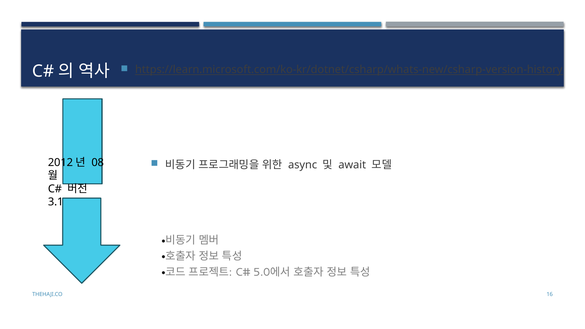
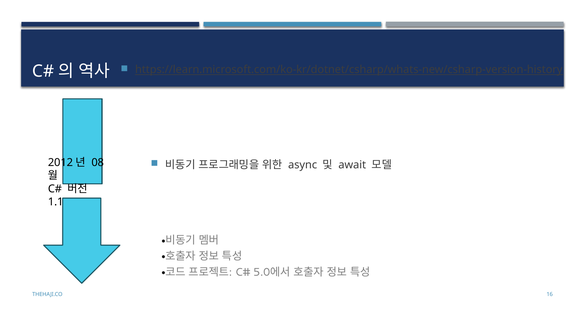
3.1: 3.1 -> 1.1 (56, 202)
